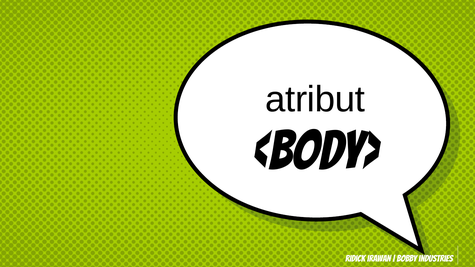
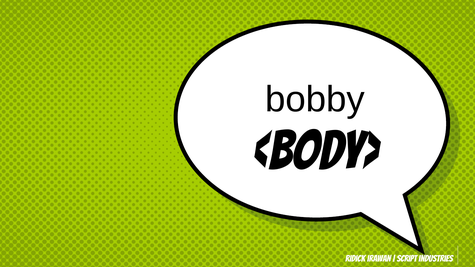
atribut: atribut -> bobby (315, 100)
bobby: bobby -> script (407, 259)
